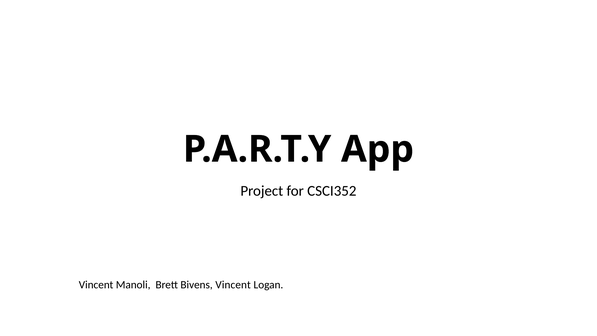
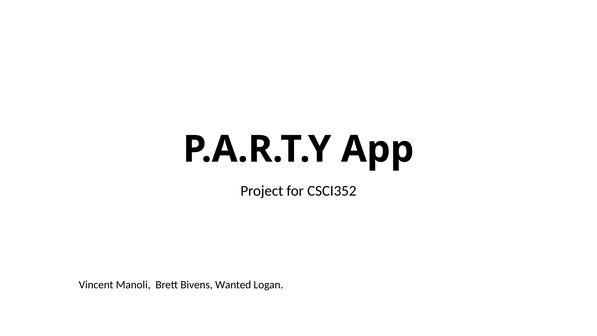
Bivens Vincent: Vincent -> Wanted (233, 285)
